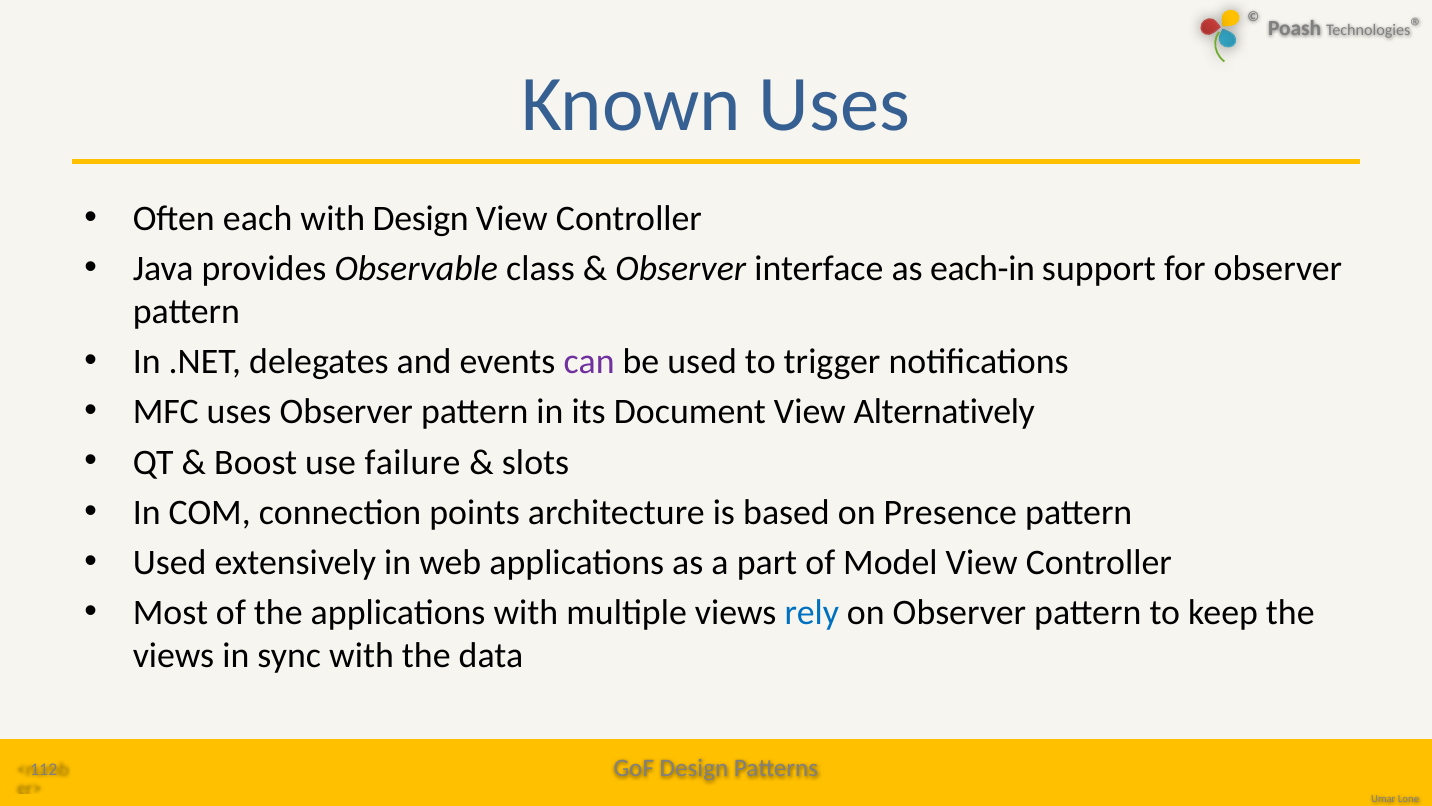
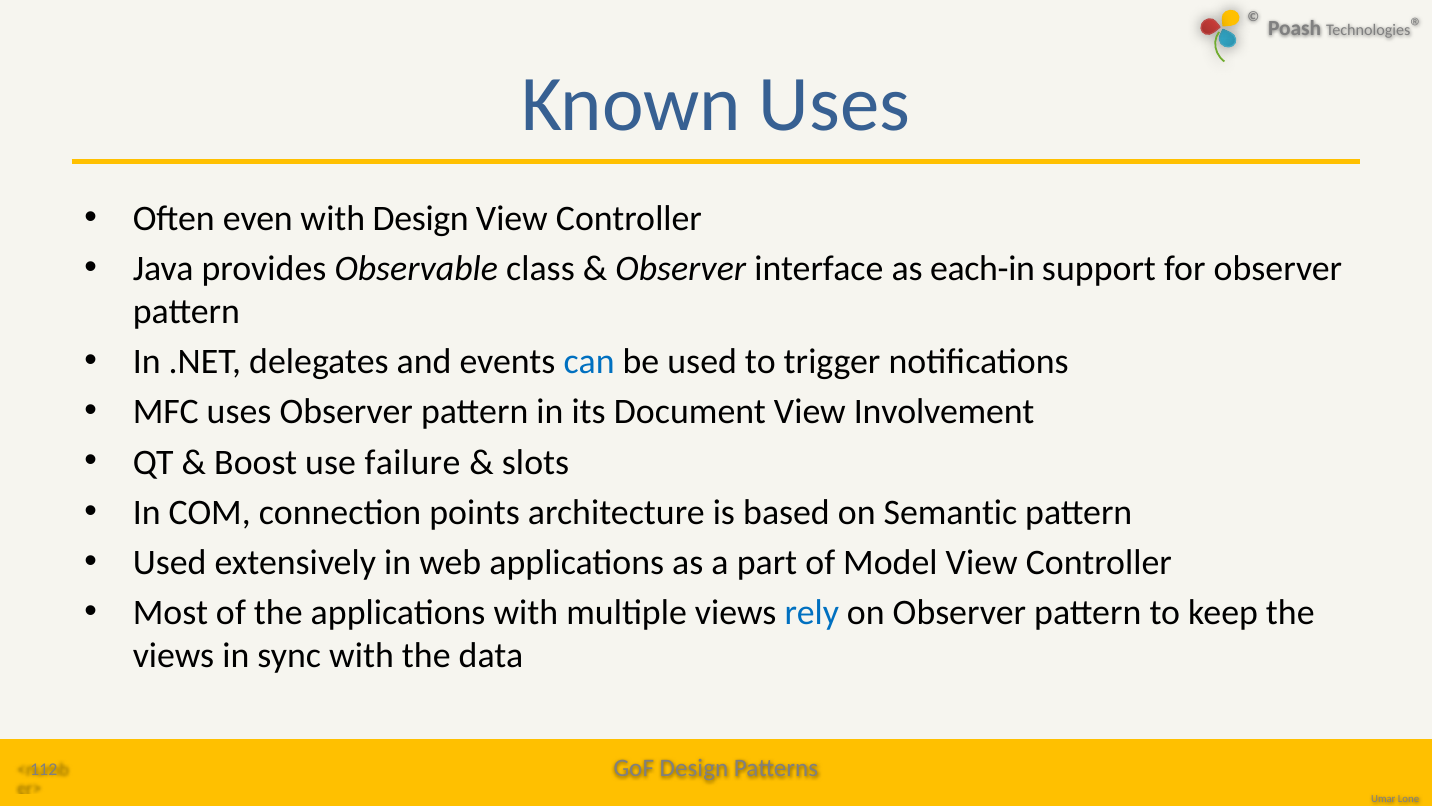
each: each -> even (258, 218)
can colour: purple -> blue (589, 362)
Alternatively: Alternatively -> Involvement (944, 412)
Presence: Presence -> Semantic (950, 512)
